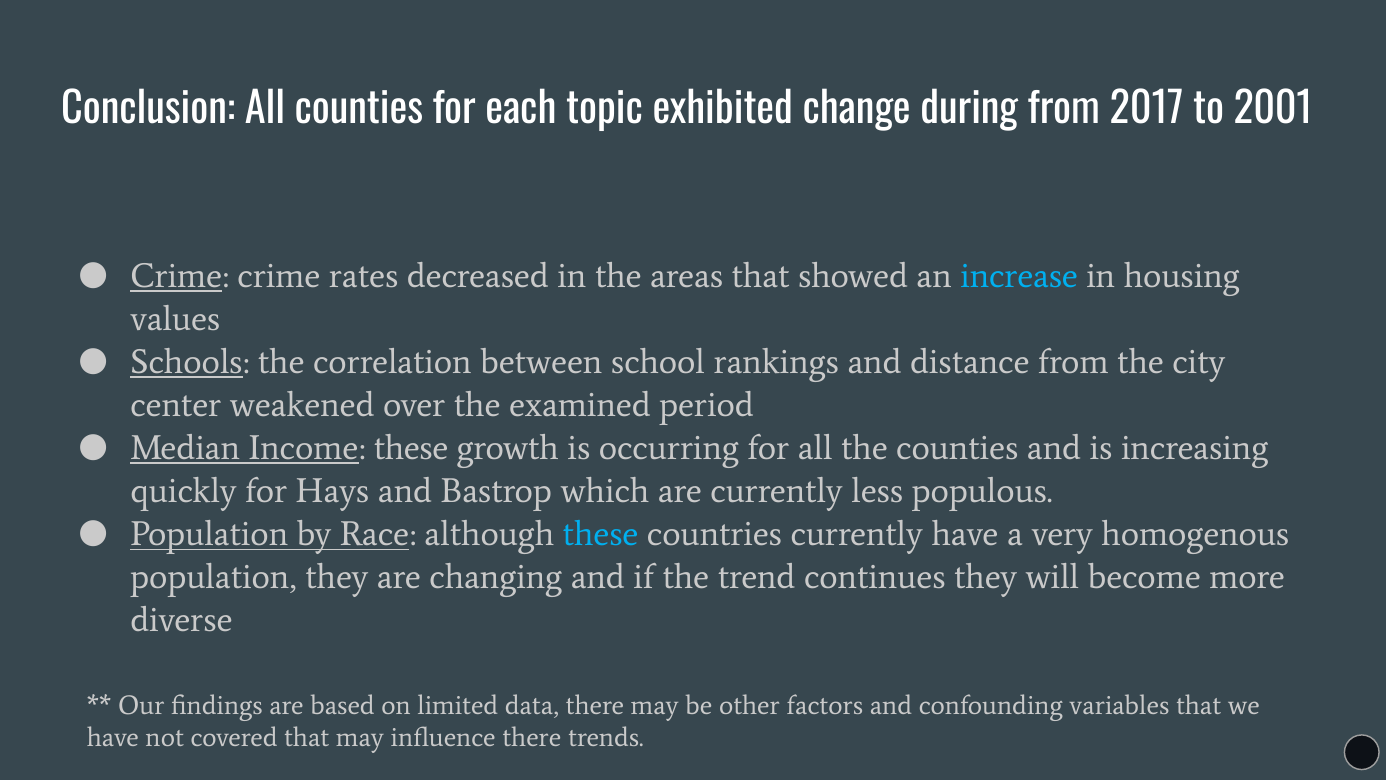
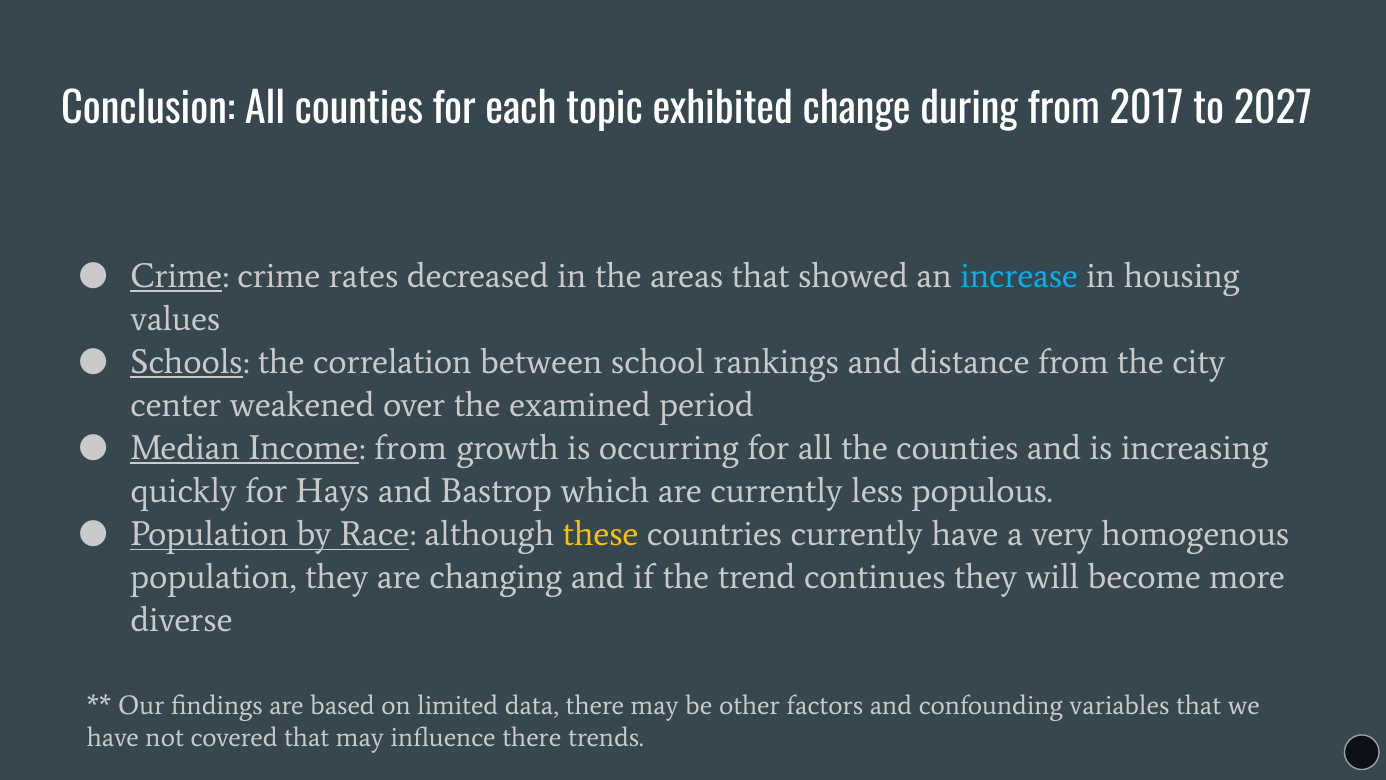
2001: 2001 -> 2027 (1273, 110)
Income these: these -> from (411, 447)
these colour: light blue -> yellow (601, 533)
